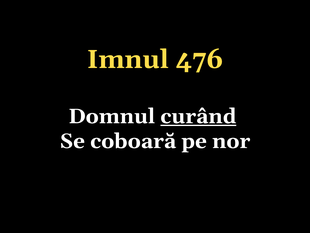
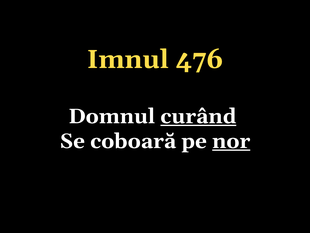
nor underline: none -> present (231, 141)
